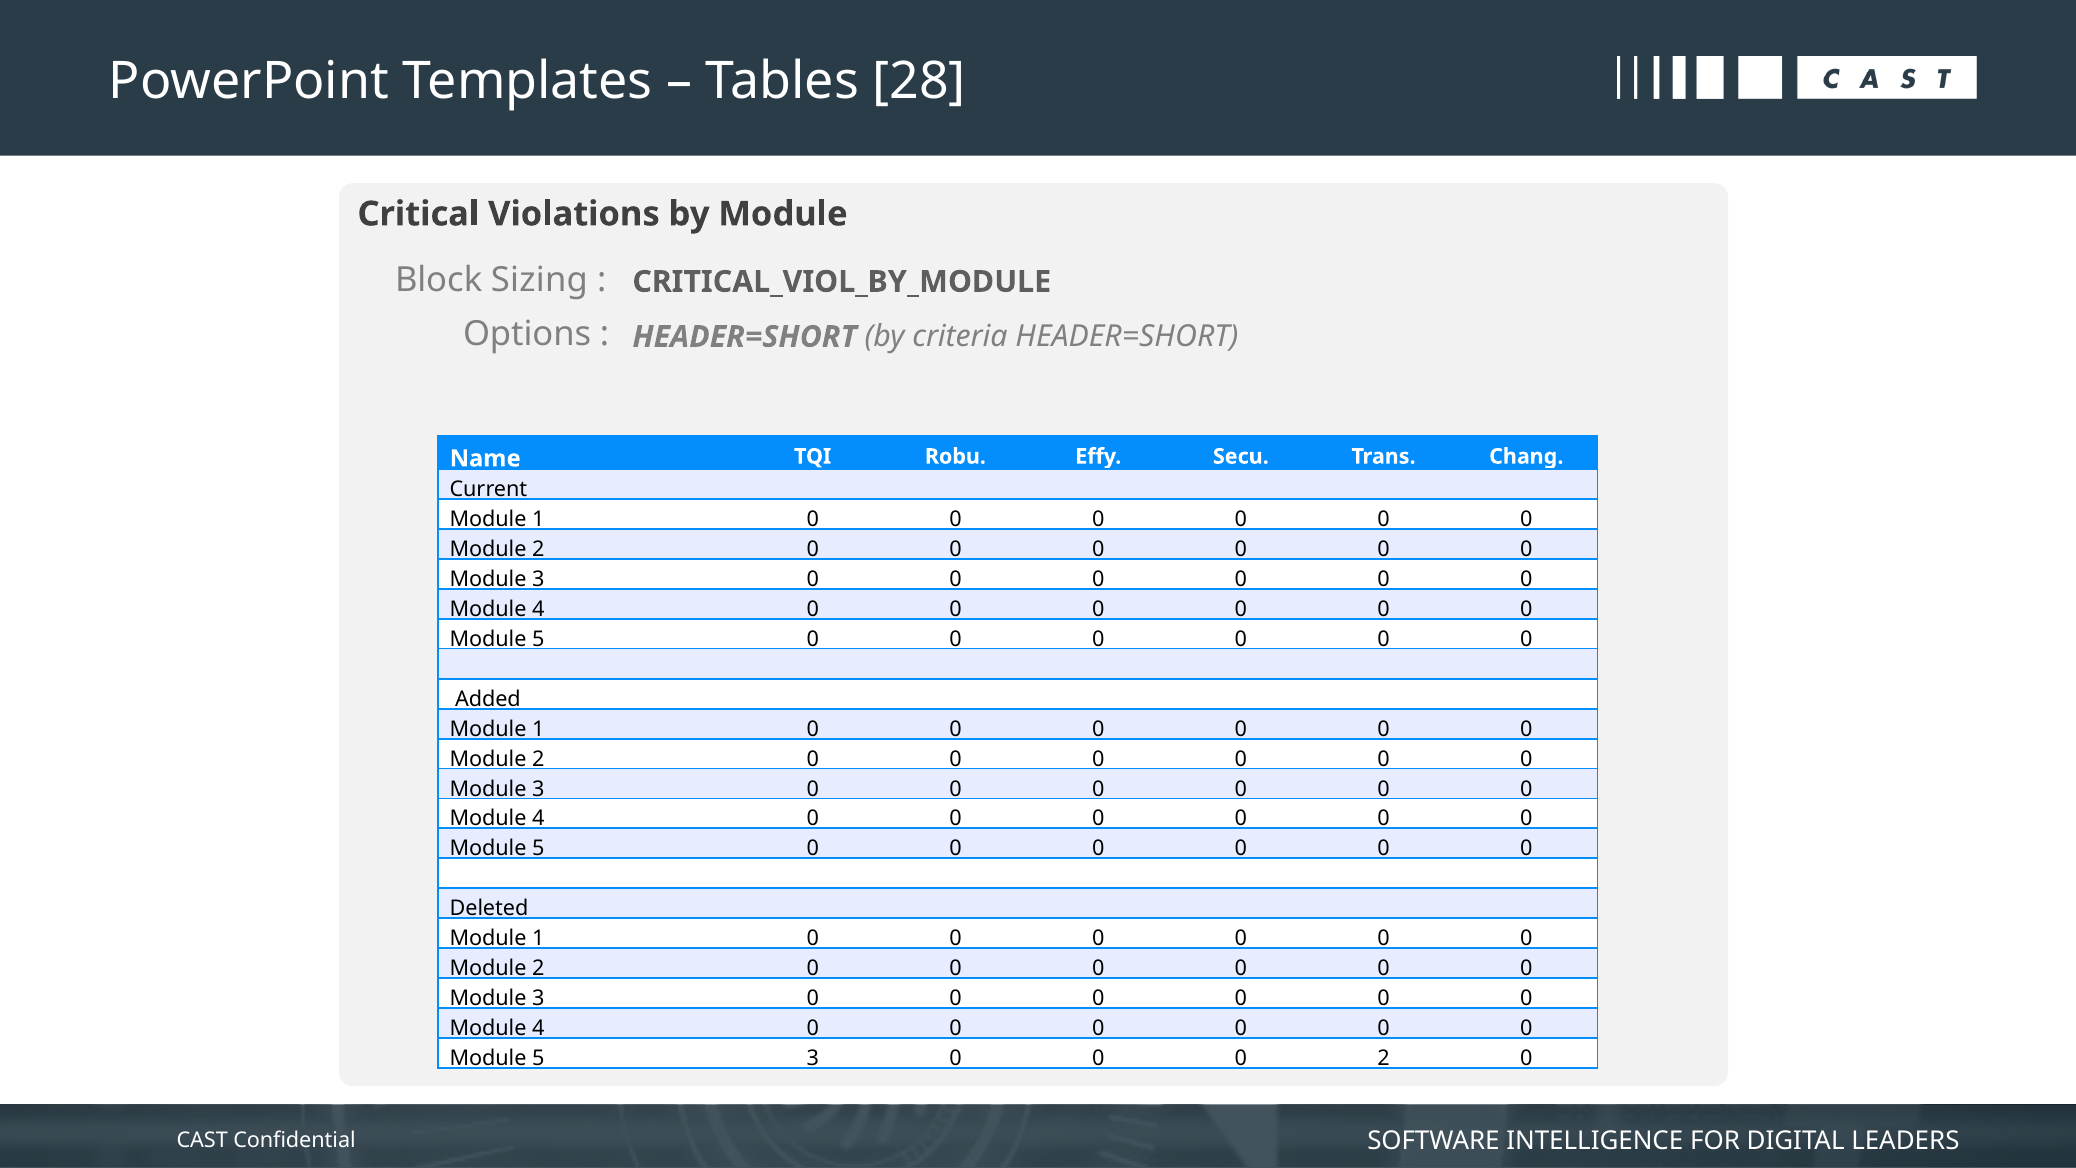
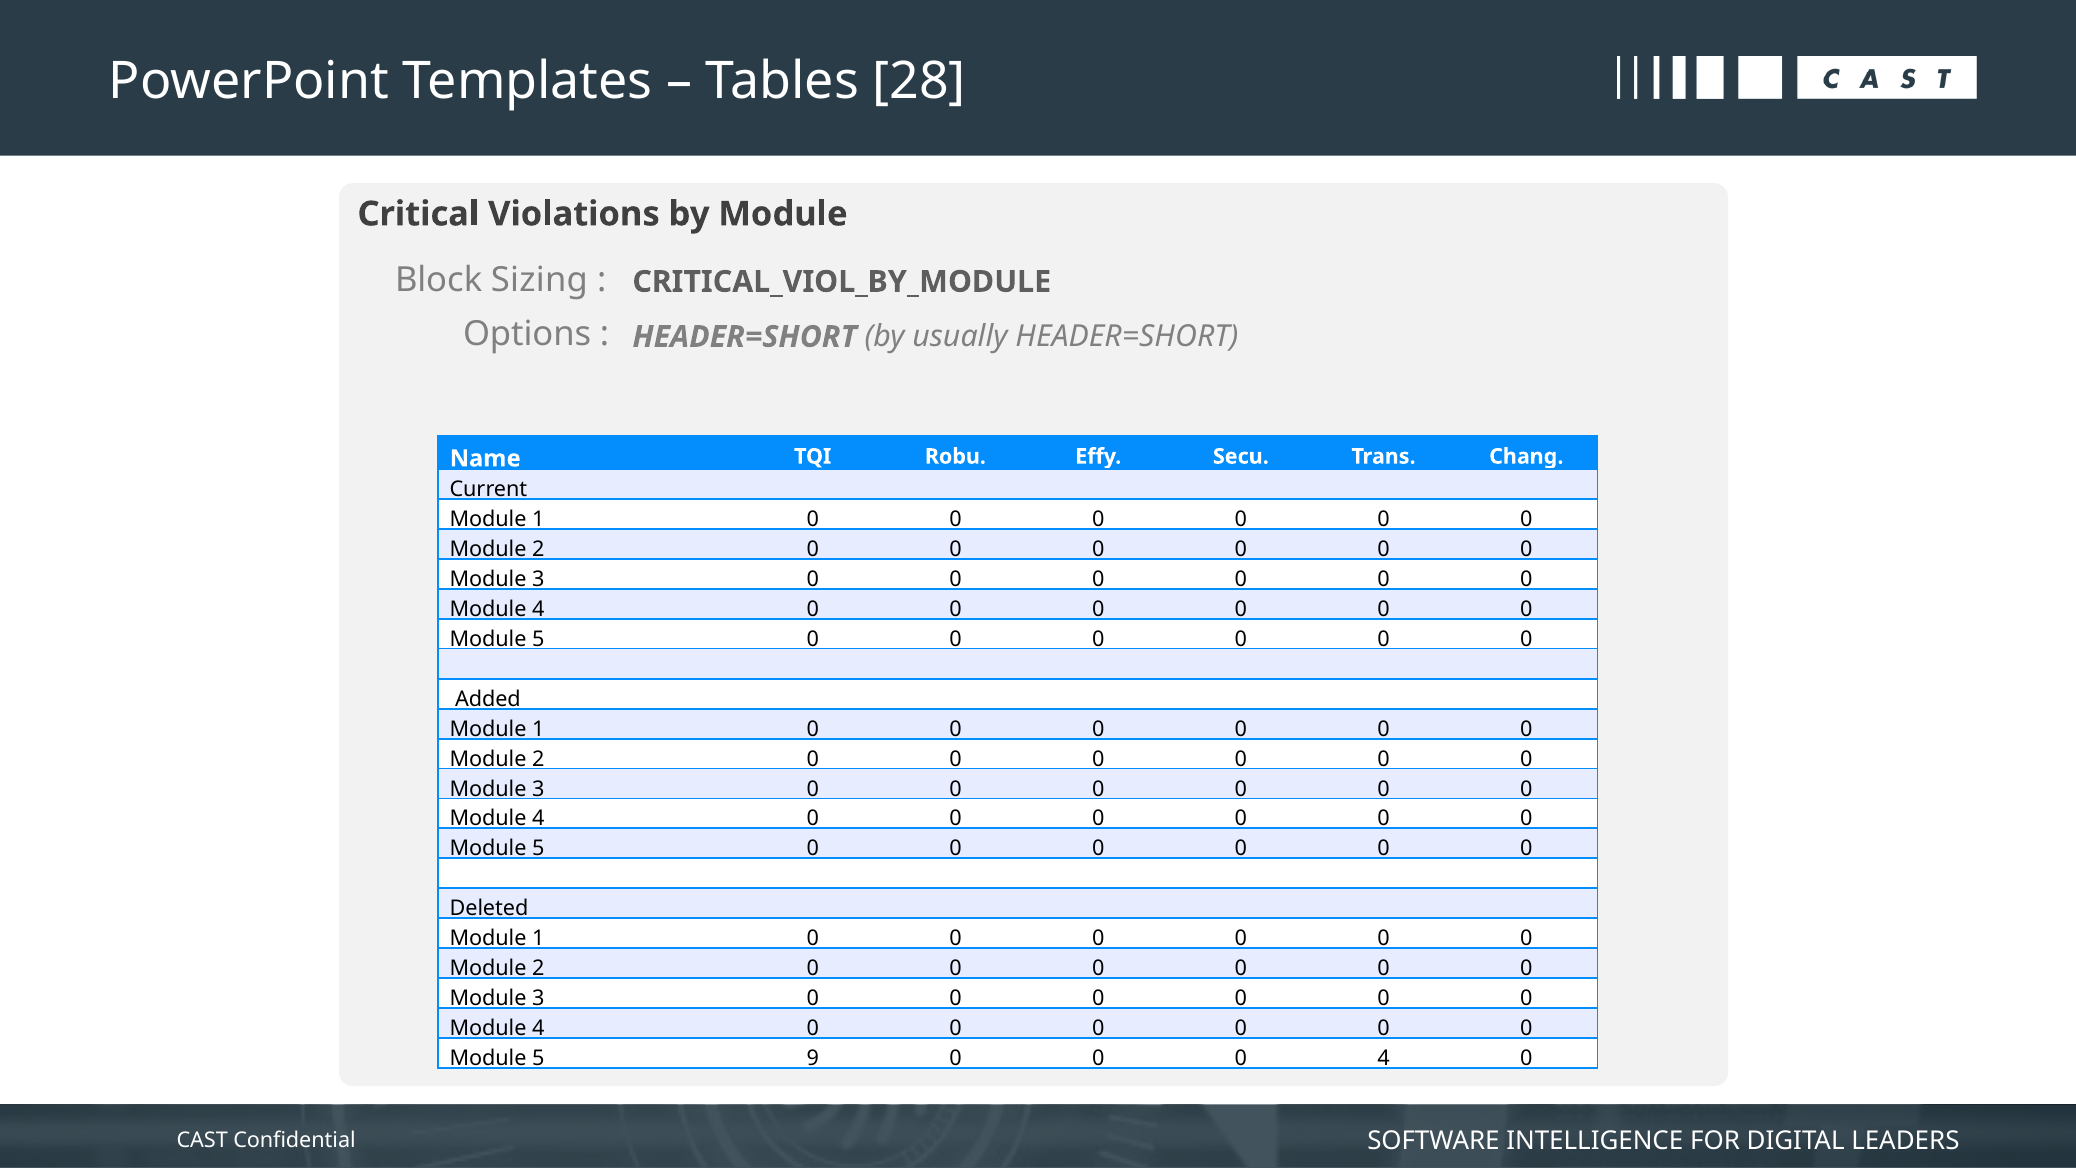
criteria: criteria -> usually (960, 337)
5 3: 3 -> 9 (813, 1058)
0 2: 2 -> 4 (1384, 1058)
